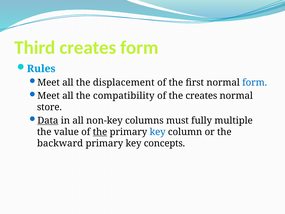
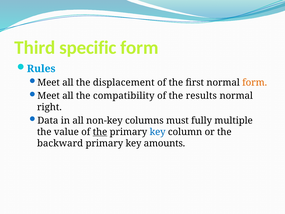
Third creates: creates -> specific (88, 47)
form colour: blue -> orange (255, 82)
the creates: creates -> results (201, 96)
store: store -> right (49, 107)
Data underline: present -> none (48, 120)
concepts: concepts -> amounts (164, 143)
